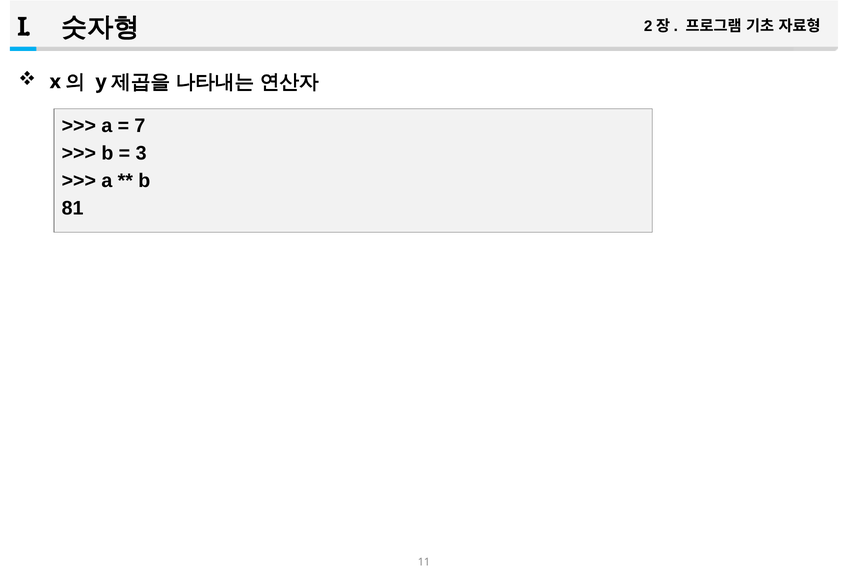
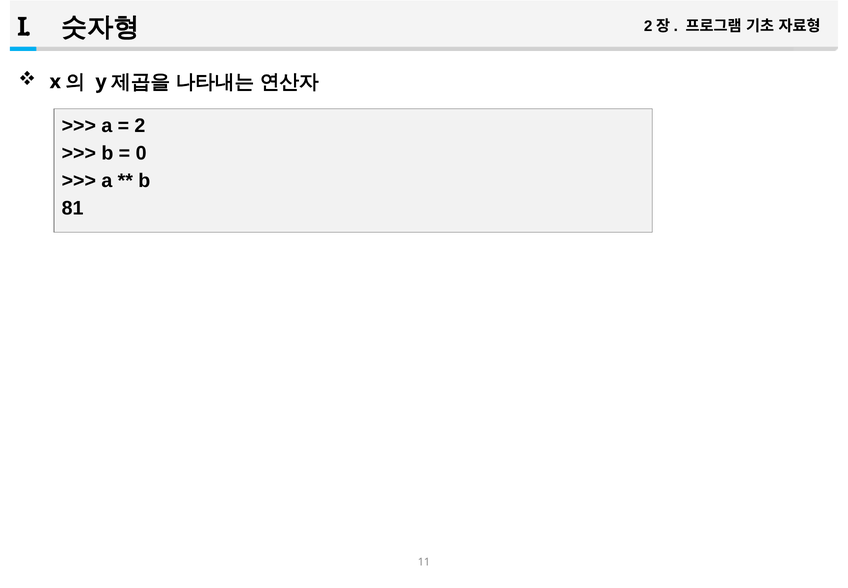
7: 7 -> 2 (140, 126)
3: 3 -> 0 (141, 153)
